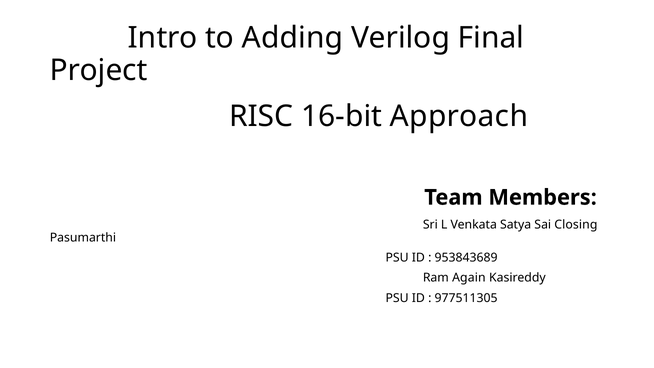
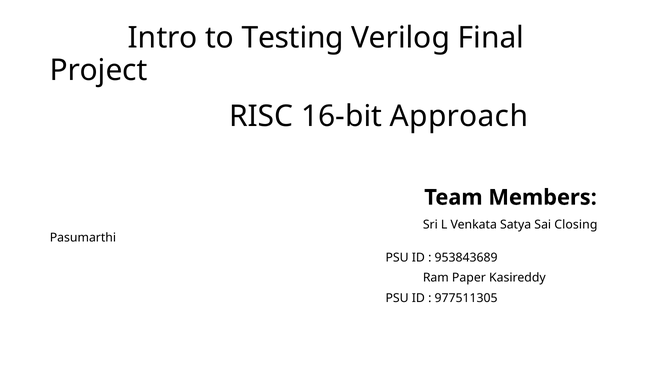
Adding: Adding -> Testing (293, 38)
Again: Again -> Paper (469, 278)
